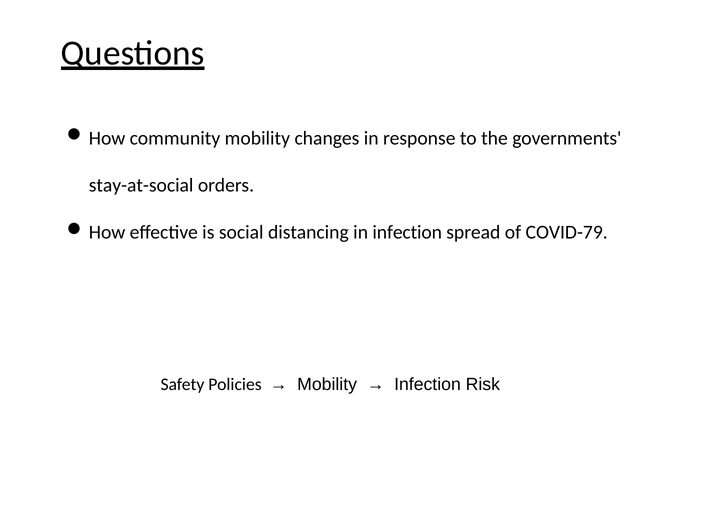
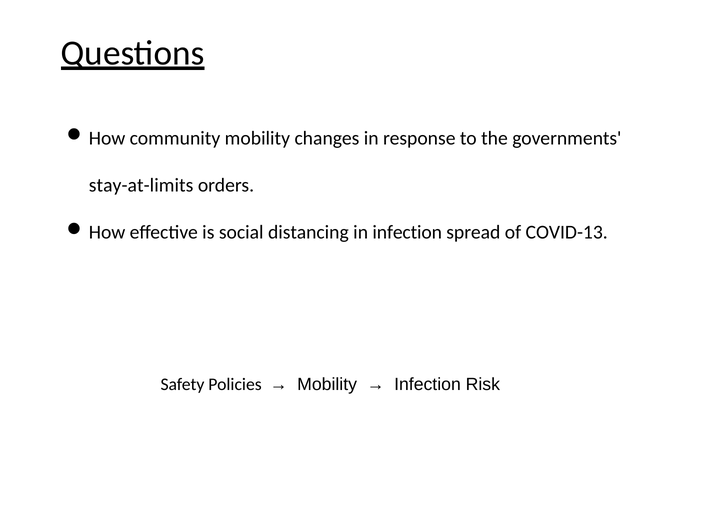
stay-at-social: stay-at-social -> stay-at-limits (141, 185)
COVID-79: COVID-79 -> COVID-13 (567, 232)
